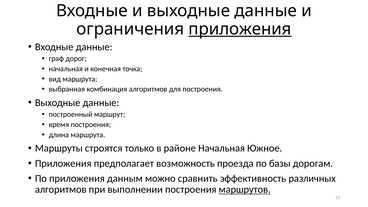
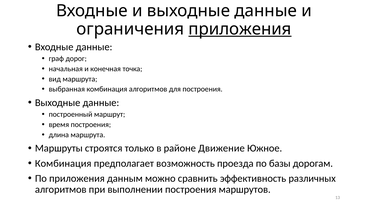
районе Начальная: Начальная -> Движение (221, 148)
Приложения: Приложения -> Комбинация (63, 163)
маршрутов underline: present -> none (245, 190)
